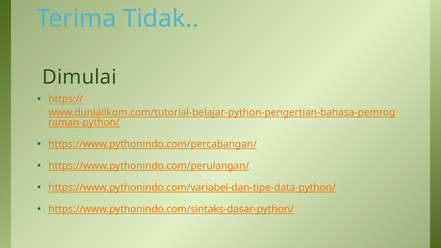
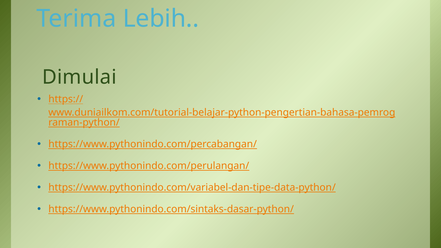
Tidak: Tidak -> Lebih (161, 19)
